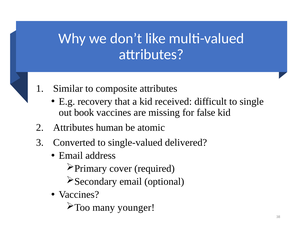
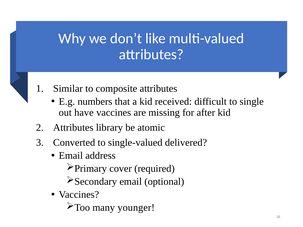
recovery: recovery -> numbers (95, 102)
book: book -> have (84, 113)
false: false -> after (206, 113)
human: human -> library (109, 128)
